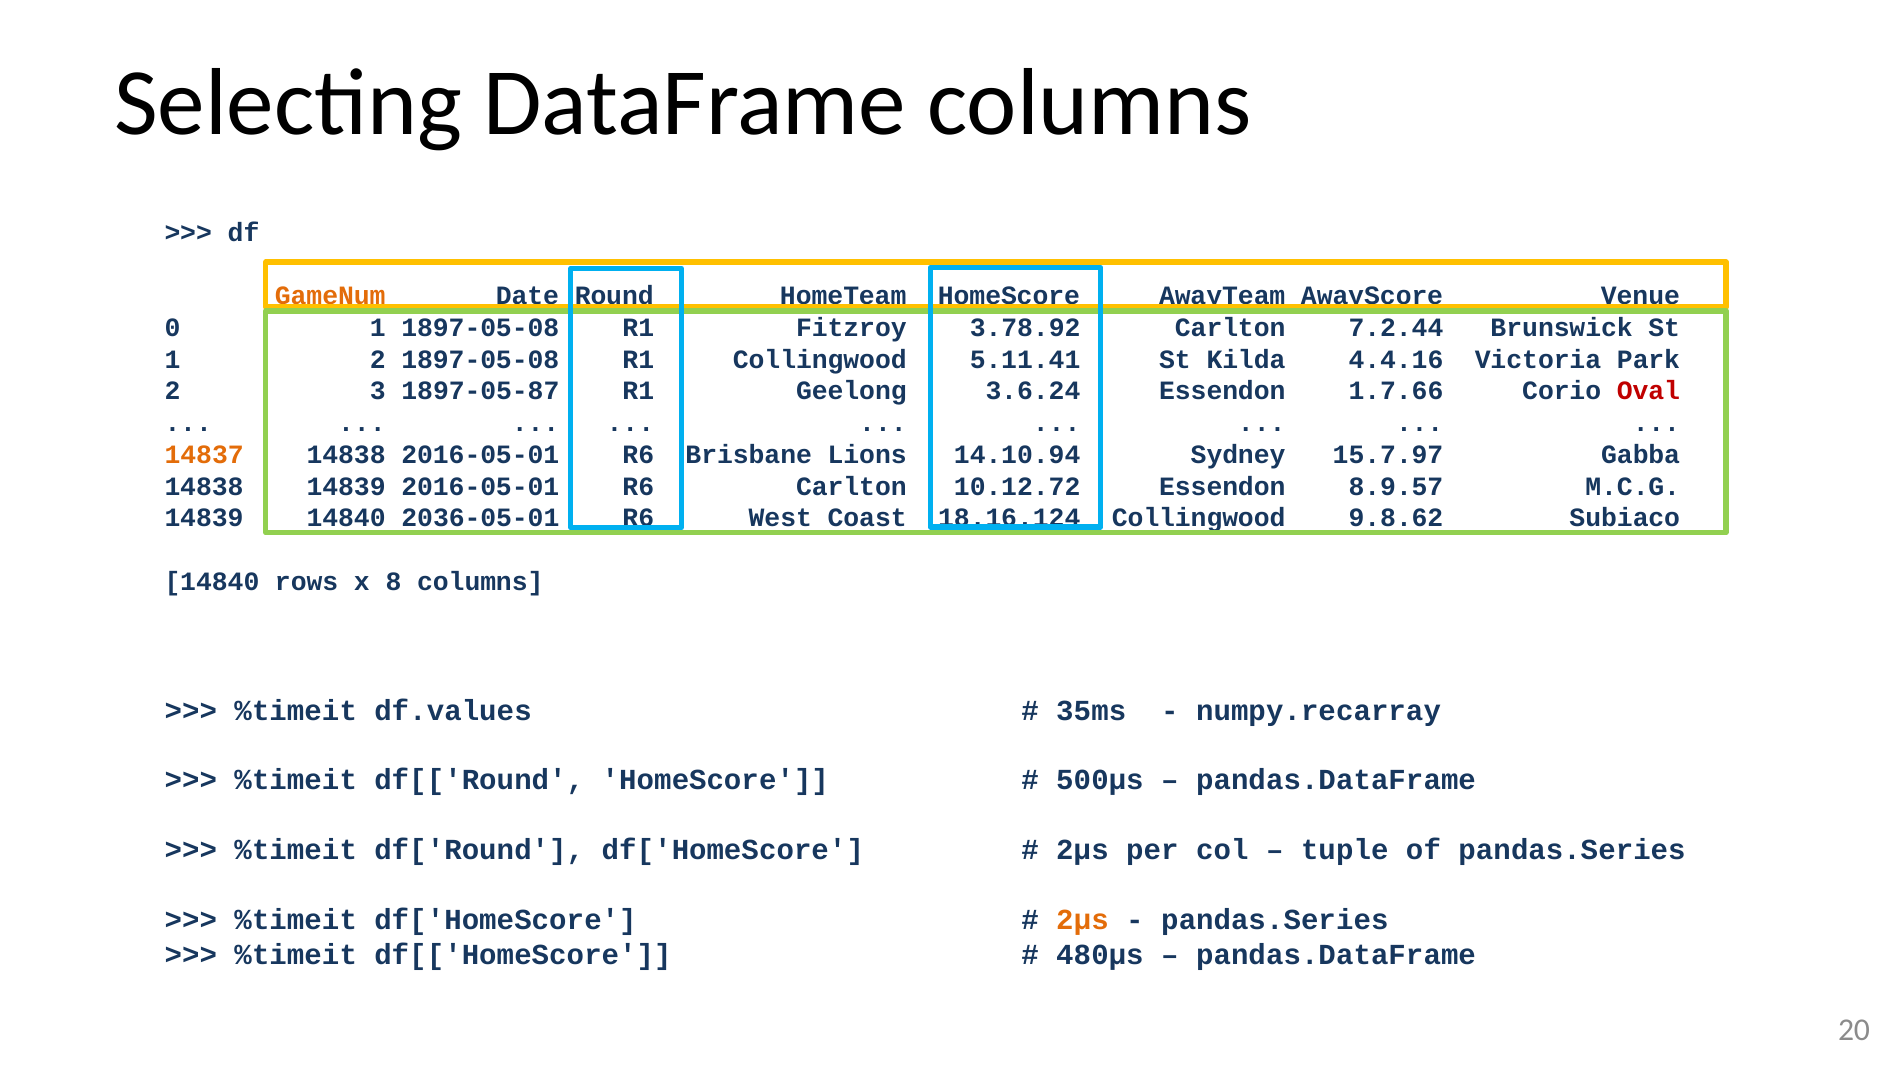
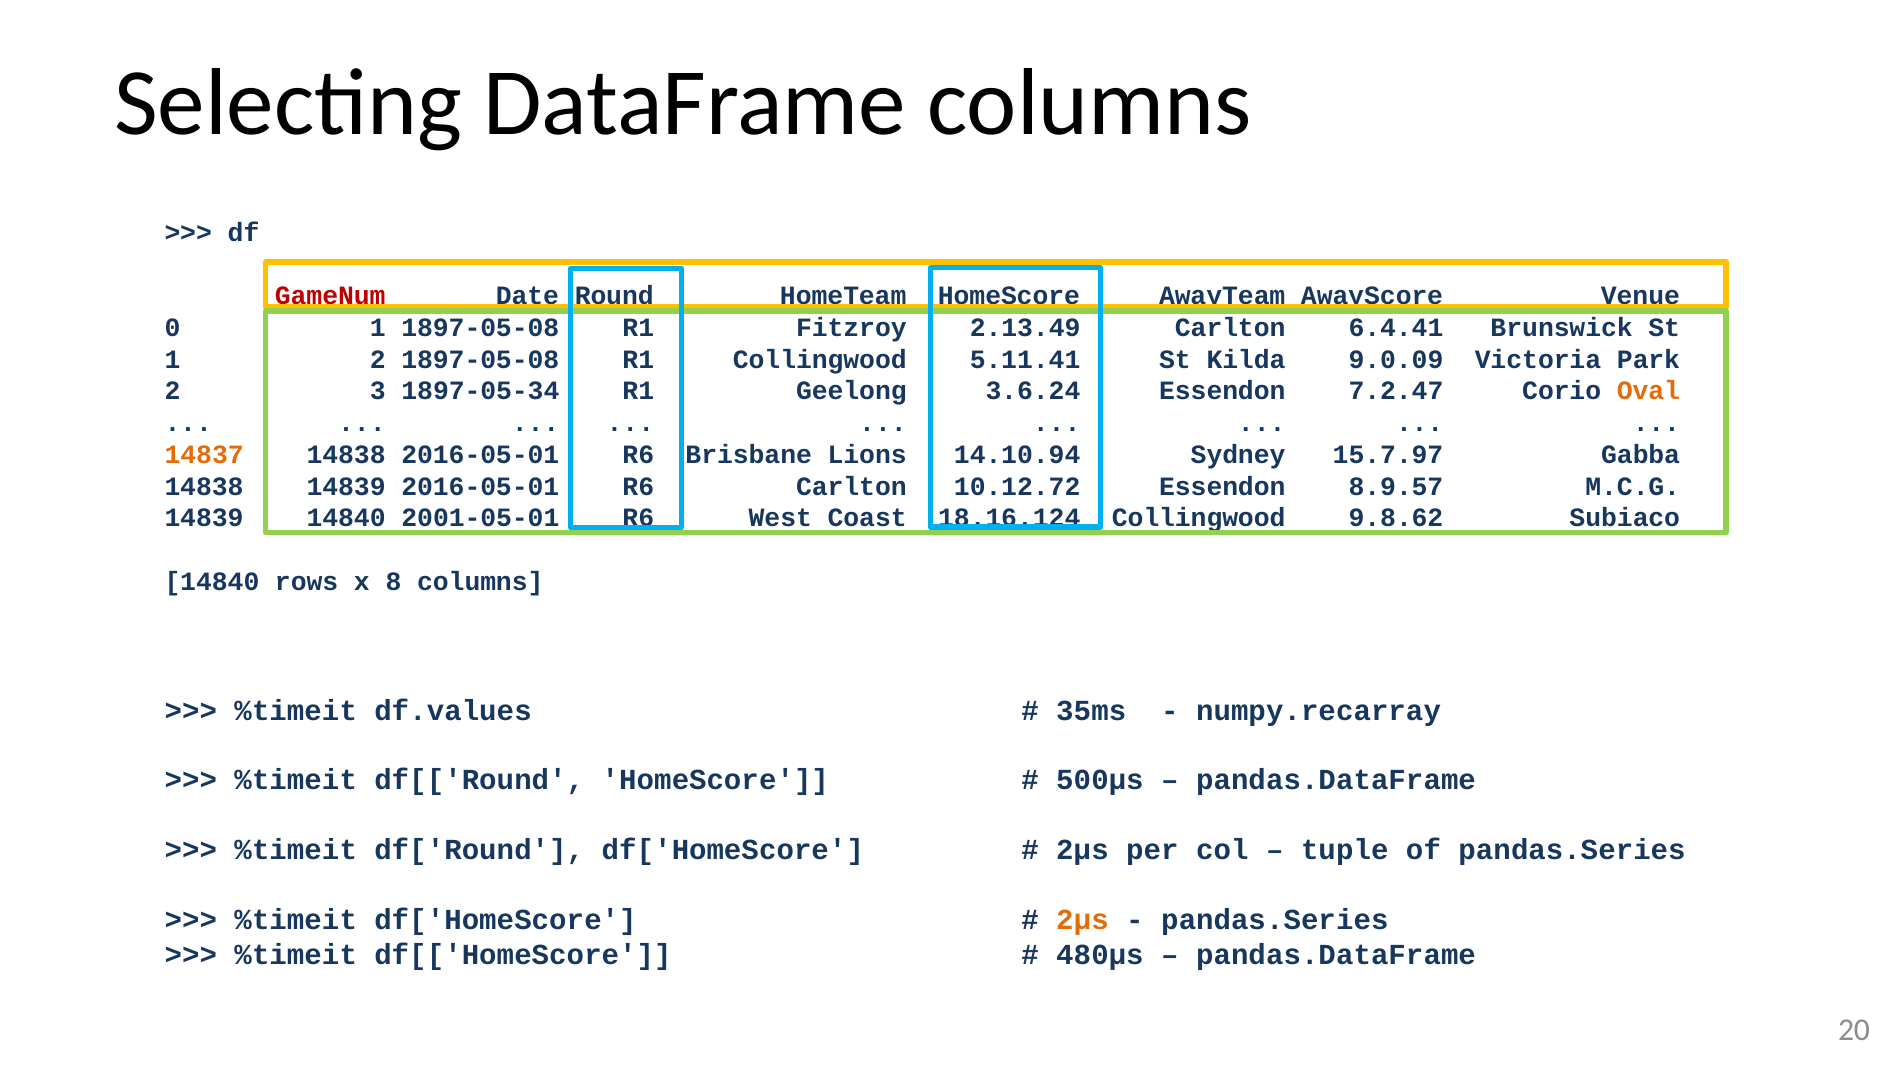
GameNum colour: orange -> red (330, 296)
3.78.92: 3.78.92 -> 2.13.49 (1025, 328)
7.2.44: 7.2.44 -> 6.4.41 (1396, 328)
4.4.16: 4.4.16 -> 9.0.09 (1396, 359)
1897-05-87: 1897-05-87 -> 1897-05-34 (480, 391)
1.7.66: 1.7.66 -> 7.2.47 (1396, 391)
Oval colour: red -> orange (1649, 391)
2036-05-01: 2036-05-01 -> 2001-05-01 (480, 518)
